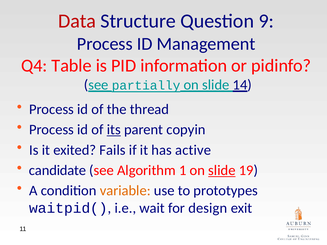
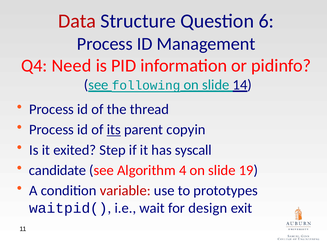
9: 9 -> 6 (266, 21)
Table: Table -> Need (71, 66)
partially: partially -> following (146, 86)
Fails: Fails -> Step (113, 150)
active: active -> syscall (193, 150)
1: 1 -> 4 (183, 171)
slide underline: present -> none (222, 171)
variable colour: orange -> red (125, 191)
